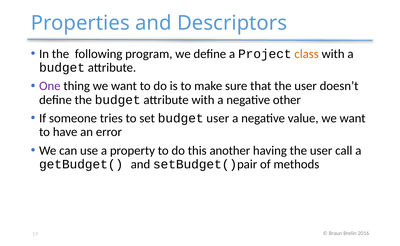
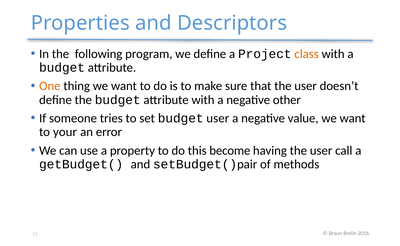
One colour: purple -> orange (50, 86)
have: have -> your (65, 132)
another: another -> become (230, 150)
